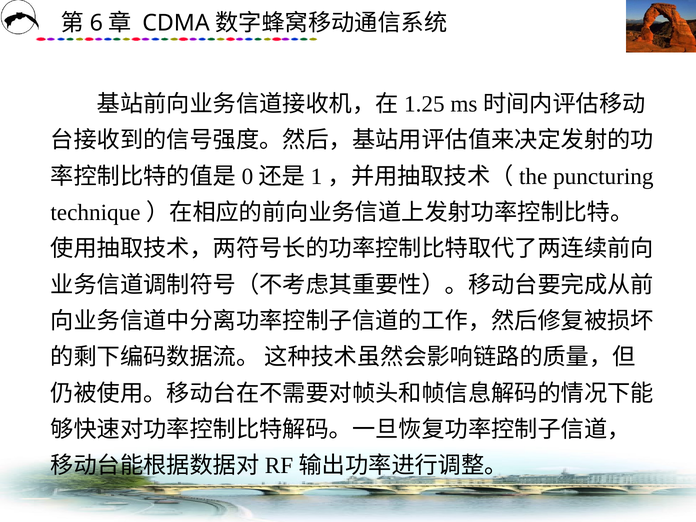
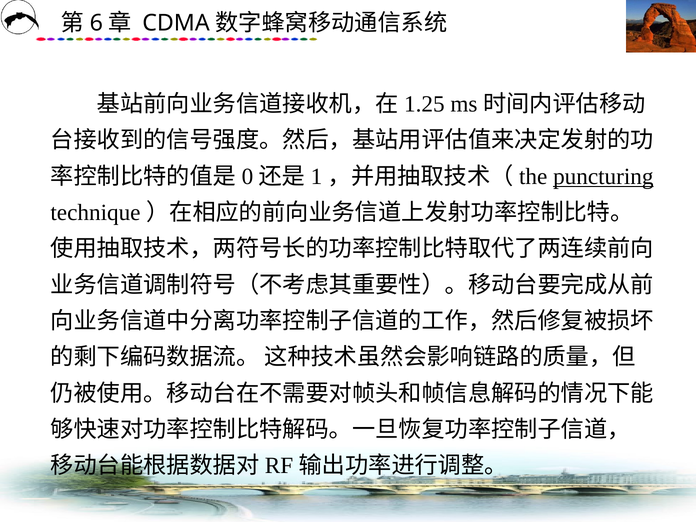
puncturing underline: none -> present (603, 176)
